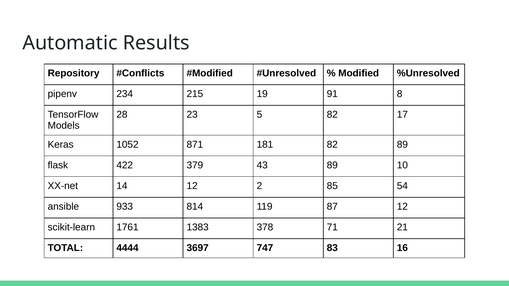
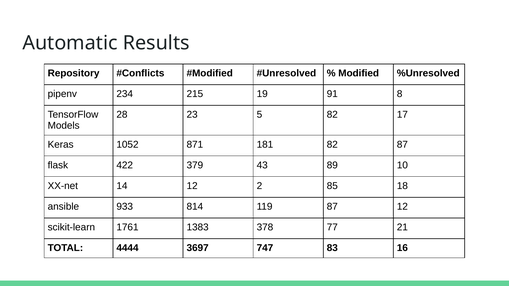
82 89: 89 -> 87 (402, 145)
54: 54 -> 18 (402, 186)
71: 71 -> 77 (332, 227)
